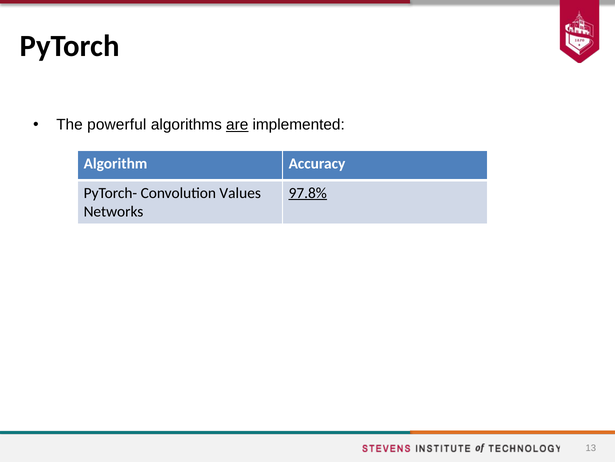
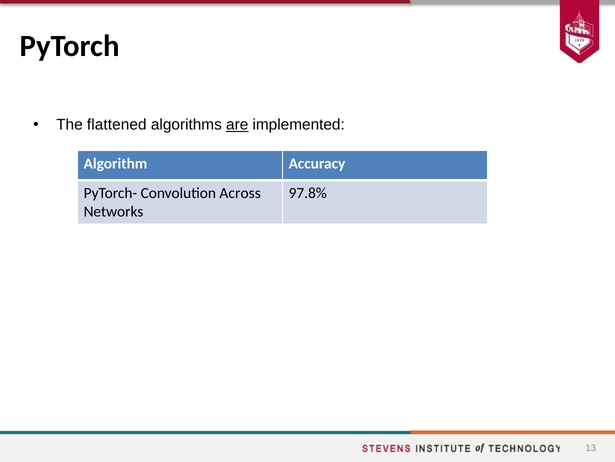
powerful: powerful -> flattened (117, 125)
Values: Values -> Across (240, 193)
97.8% underline: present -> none (308, 193)
